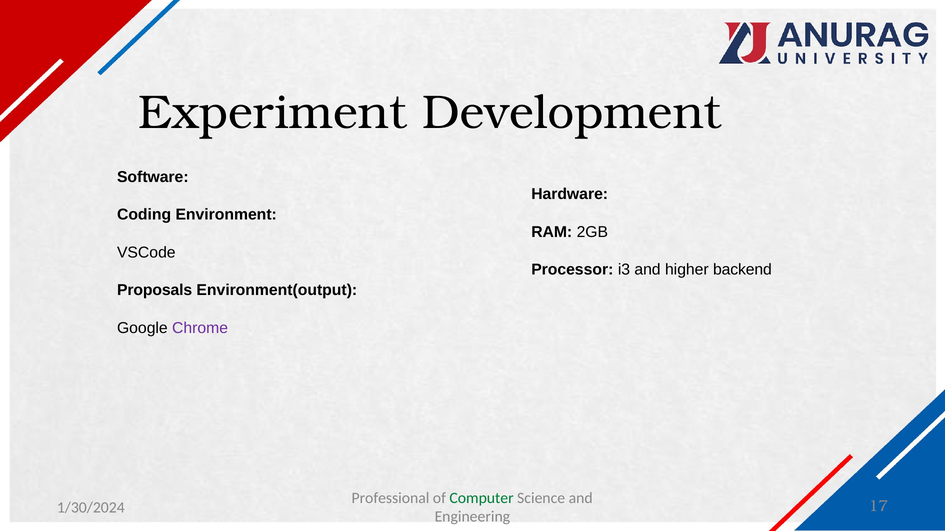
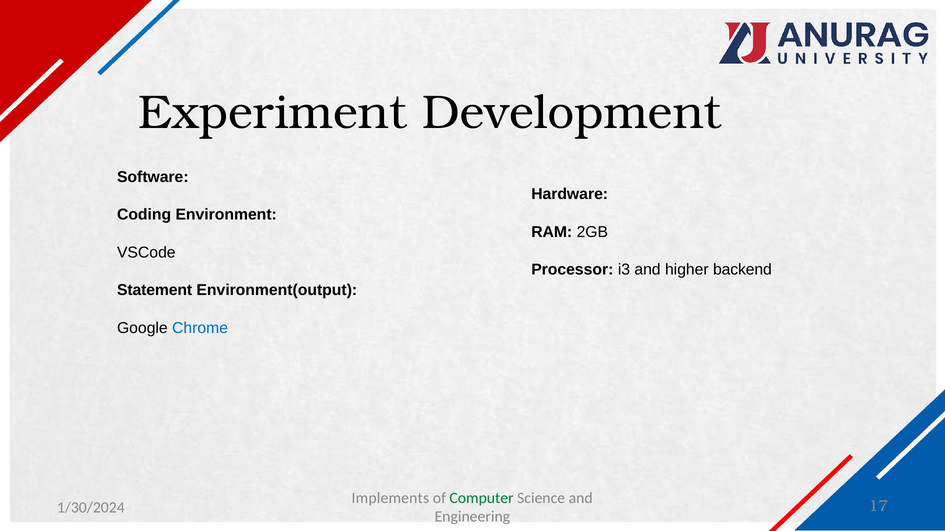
Proposals: Proposals -> Statement (155, 291)
Chrome colour: purple -> blue (200, 328)
Professional: Professional -> Implements (390, 498)
